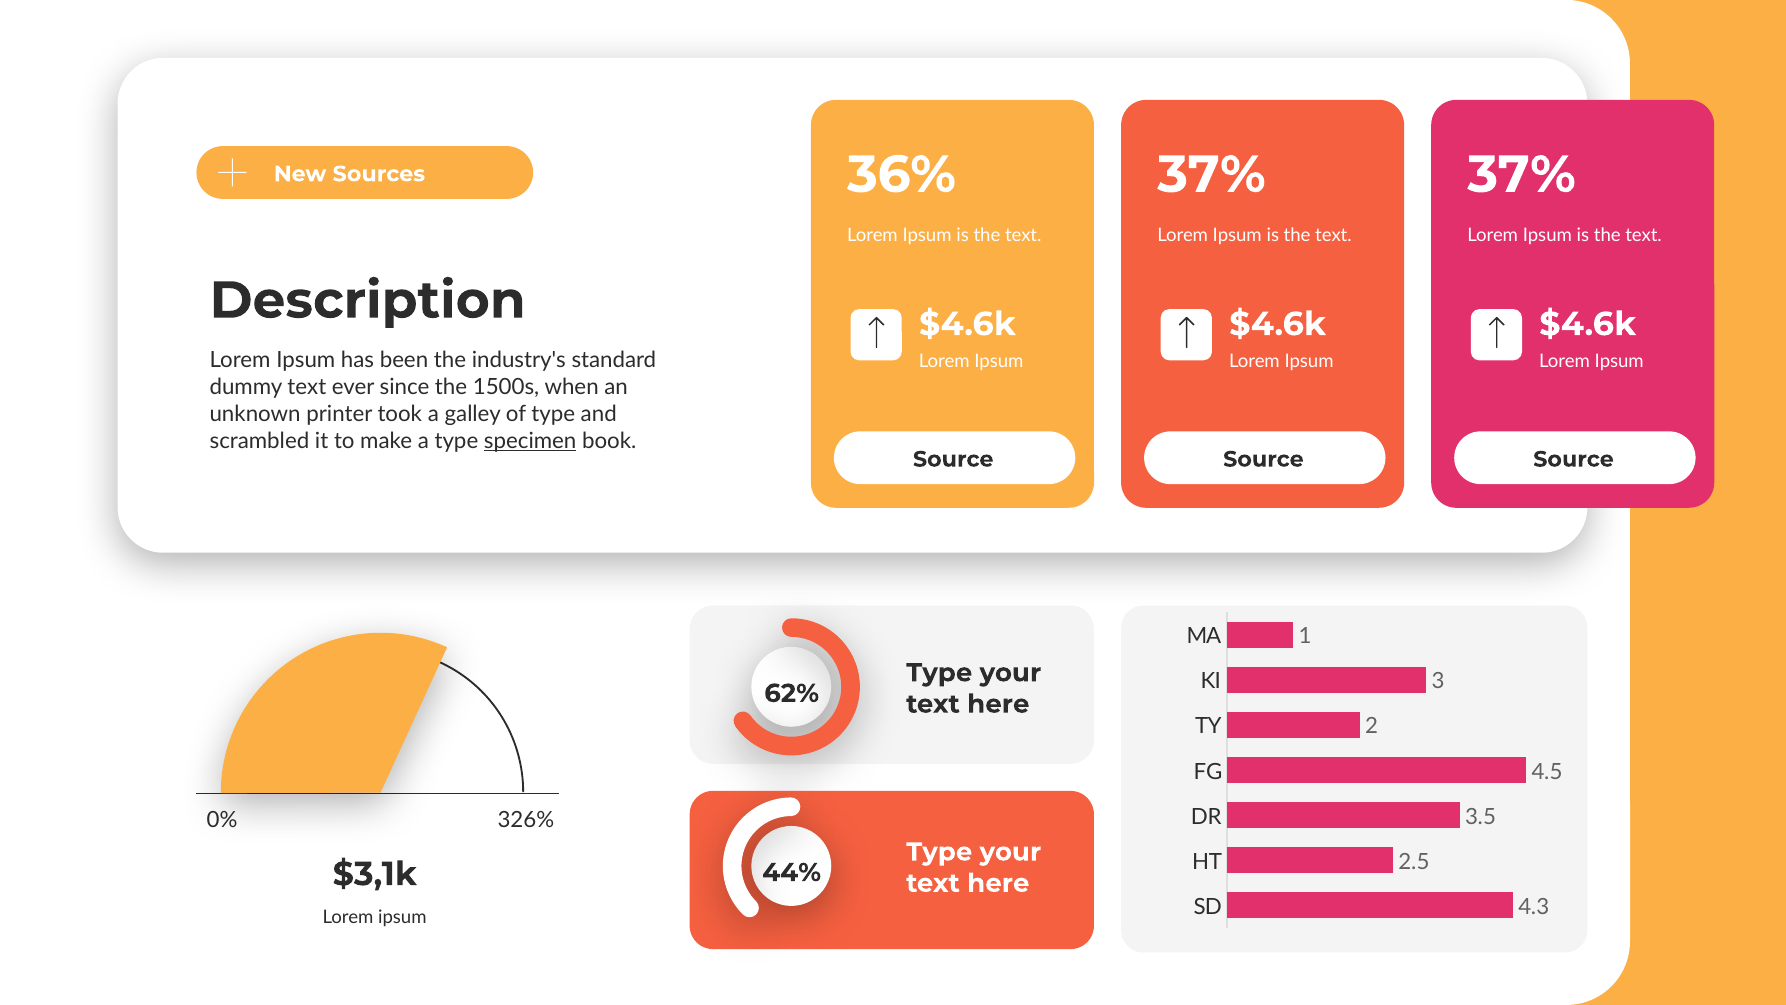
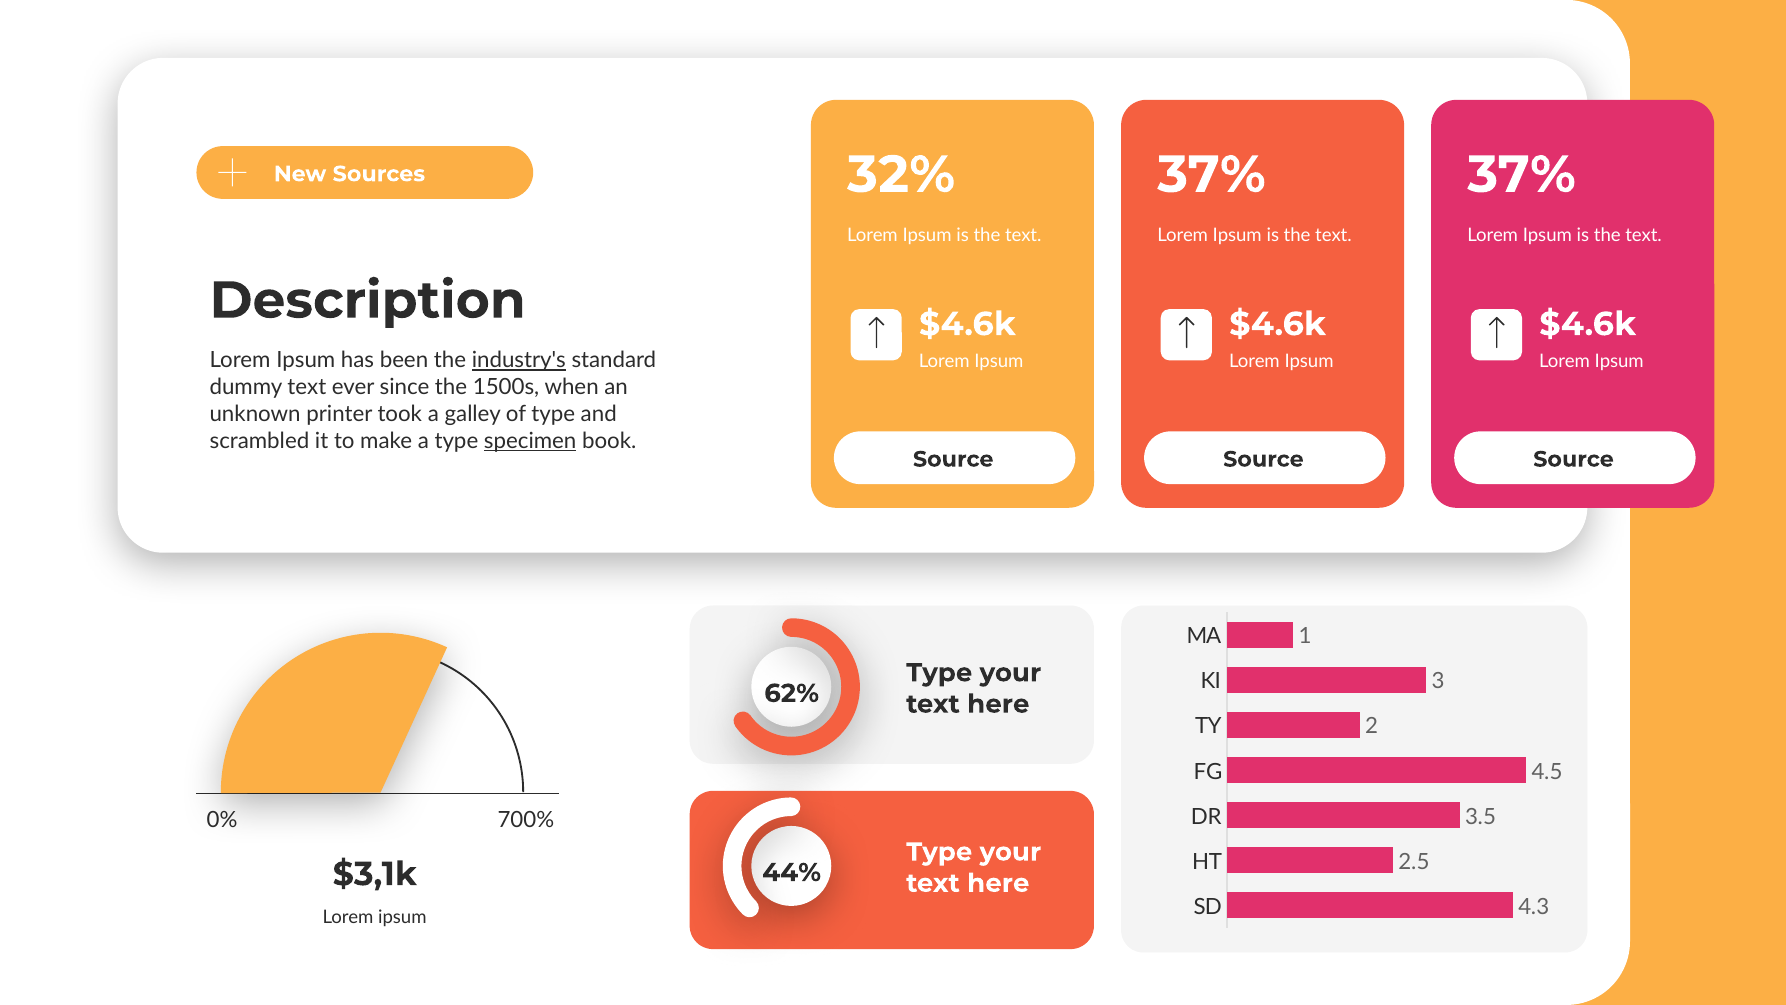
36%: 36% -> 32% (901, 175)
industry's underline: none -> present (519, 360)
326%: 326% -> 700% (526, 820)
